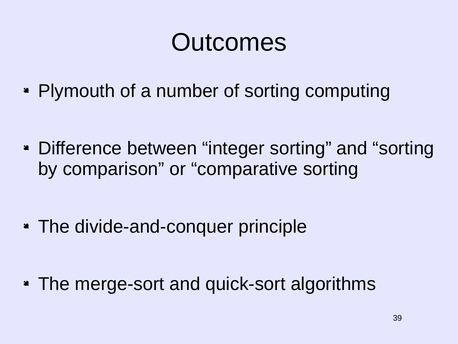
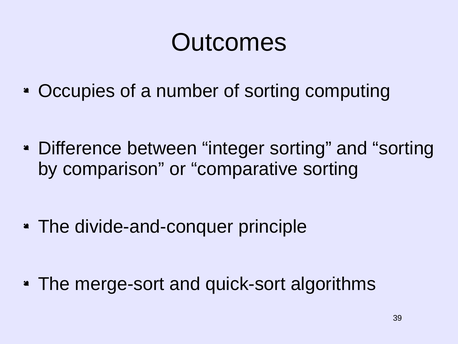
Plymouth: Plymouth -> Occupies (77, 91)
